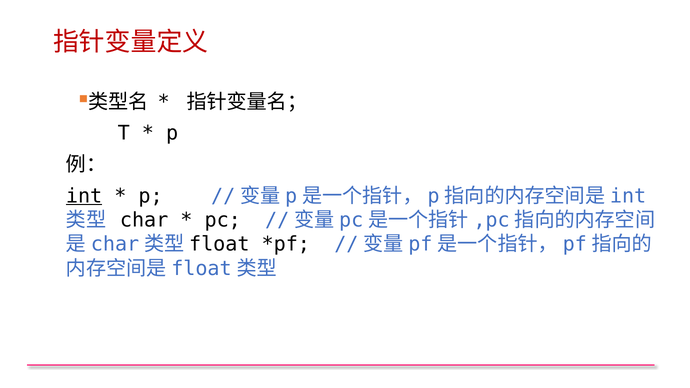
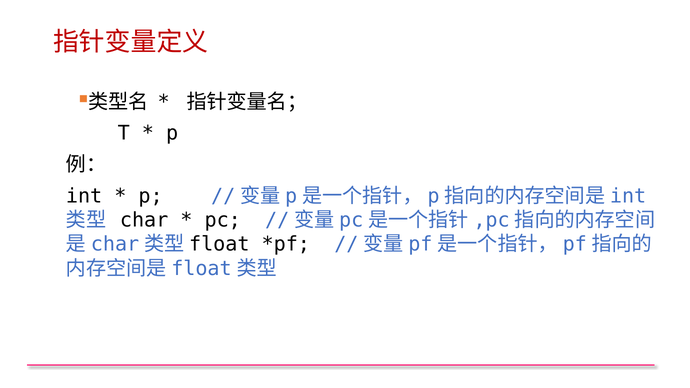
int underline: present -> none (84, 196)
